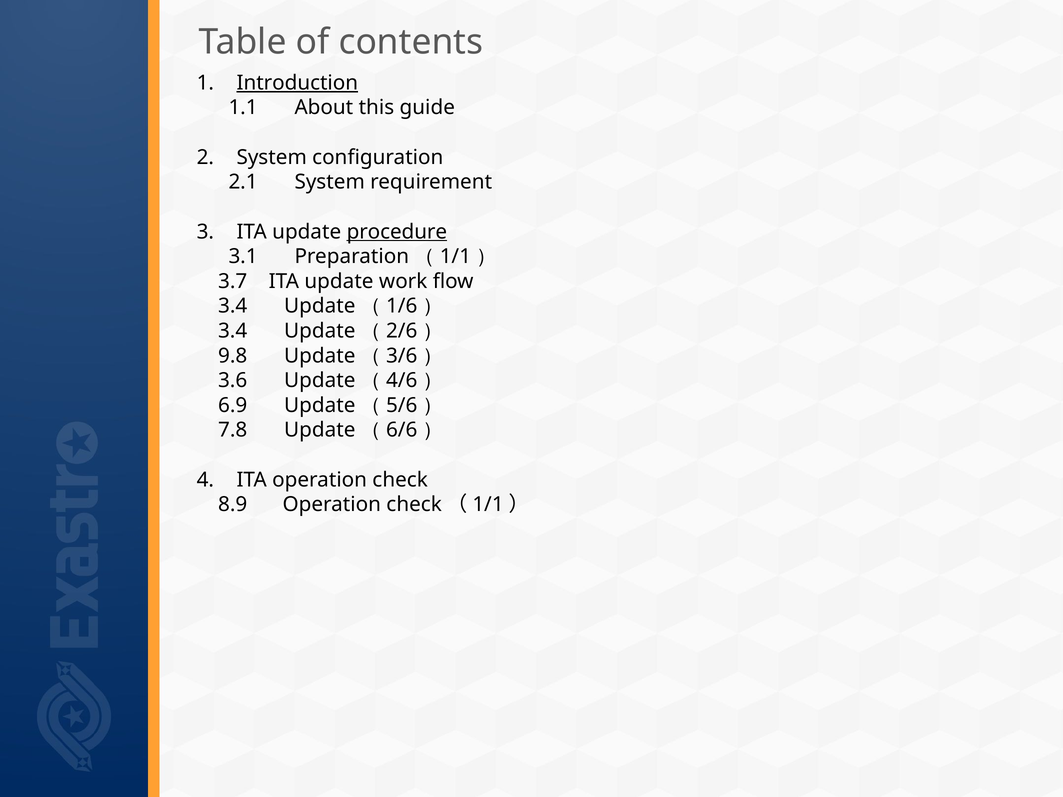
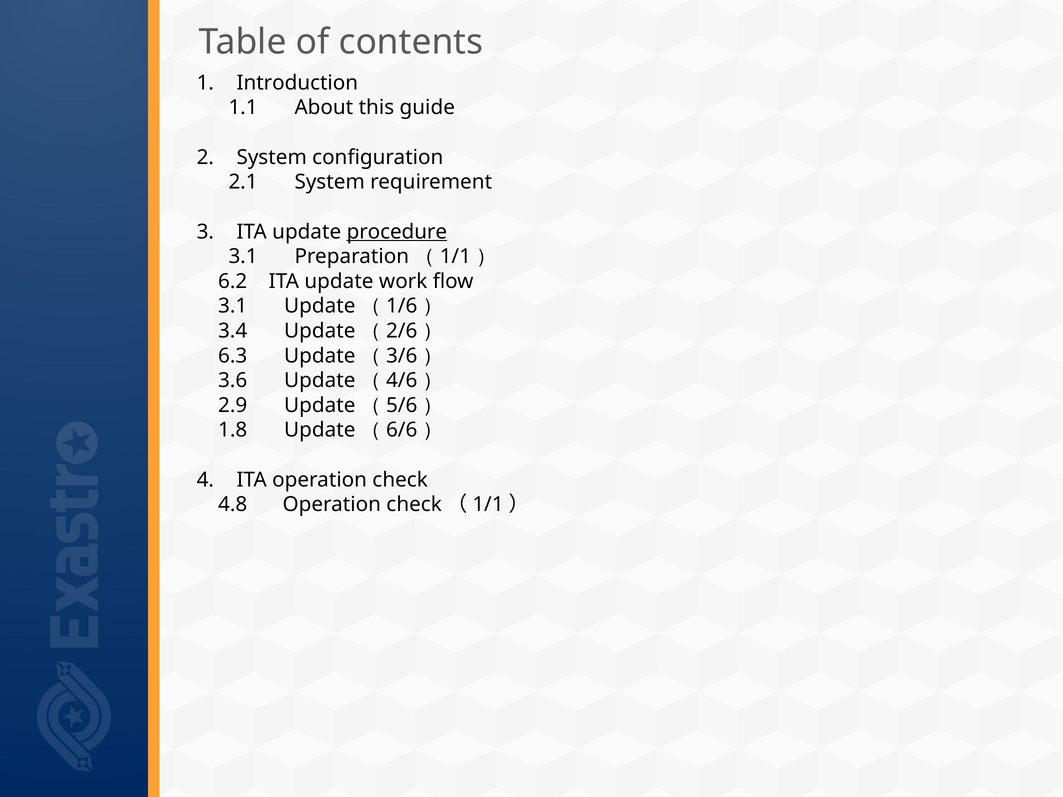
Introduction underline: present -> none (297, 83)
3.7: 3.7 -> 6.2 (233, 281)
3.4: 3.4 -> 3.1 (233, 306)
9.8: 9.8 -> 6.3 (233, 356)
6.9: 6.9 -> 2.9 (233, 405)
7.8: 7.8 -> 1.8 (233, 430)
8.9: 8.9 -> 4.8 (233, 505)
